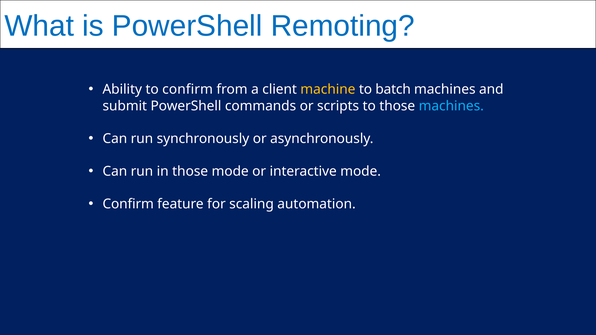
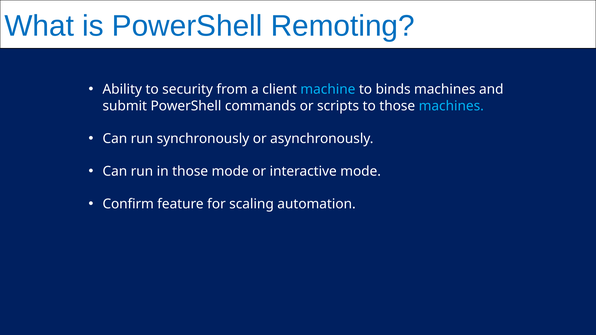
to confirm: confirm -> security (188, 90)
machine colour: yellow -> light blue (328, 90)
batch: batch -> binds (393, 90)
